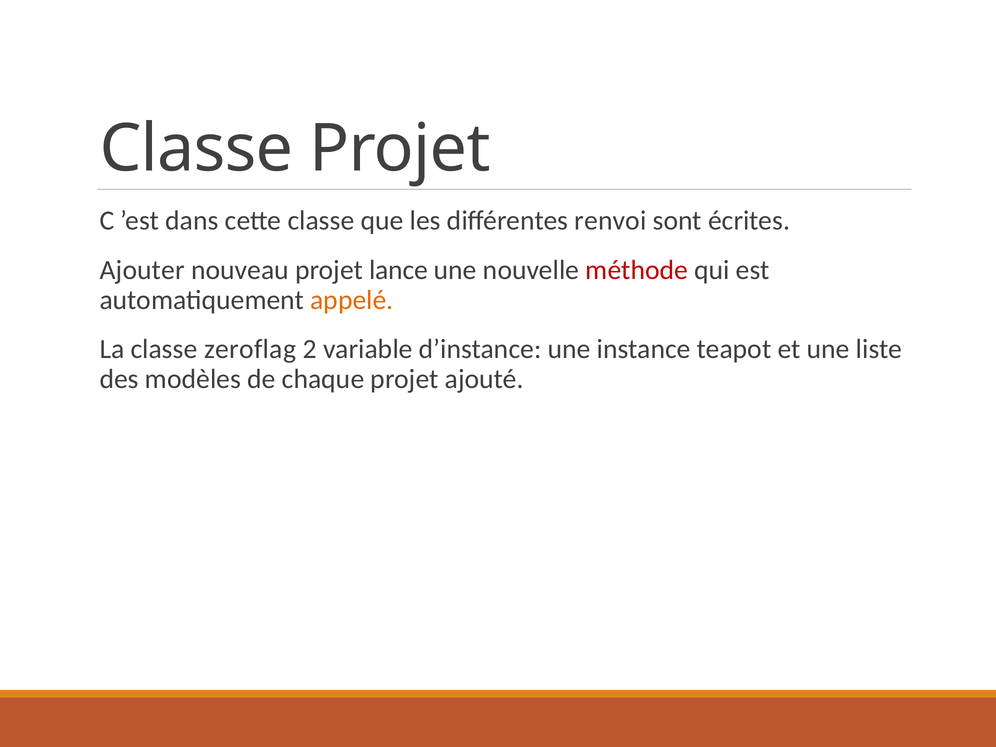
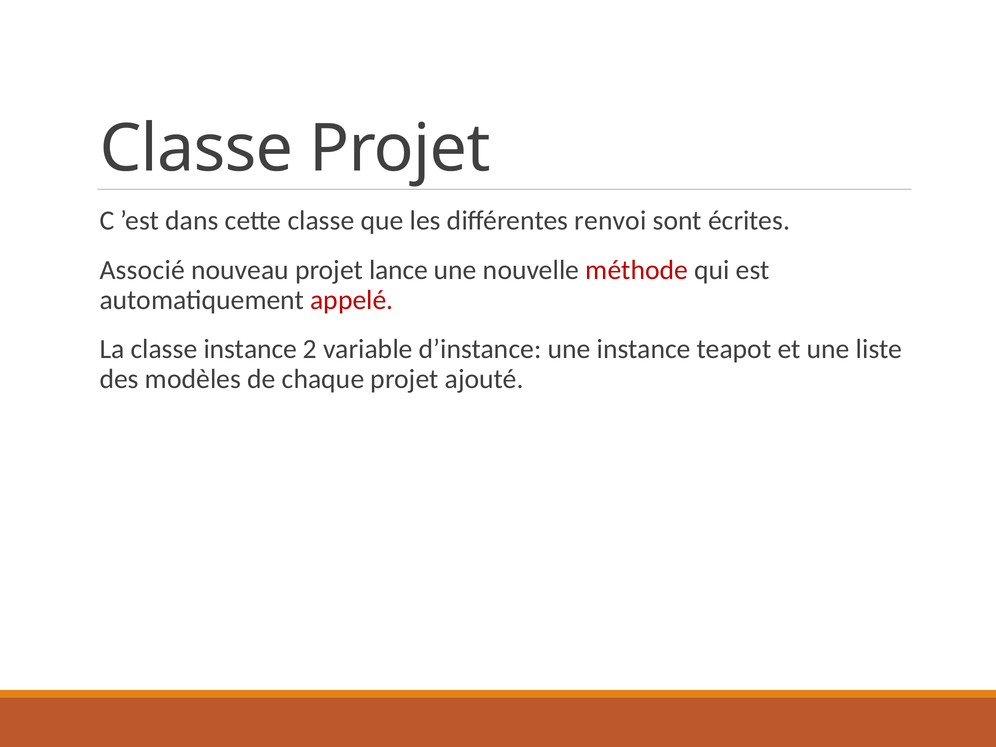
Ajouter: Ajouter -> Associé (142, 270)
appelé colour: orange -> red (352, 300)
classe zeroflag: zeroflag -> instance (250, 349)
